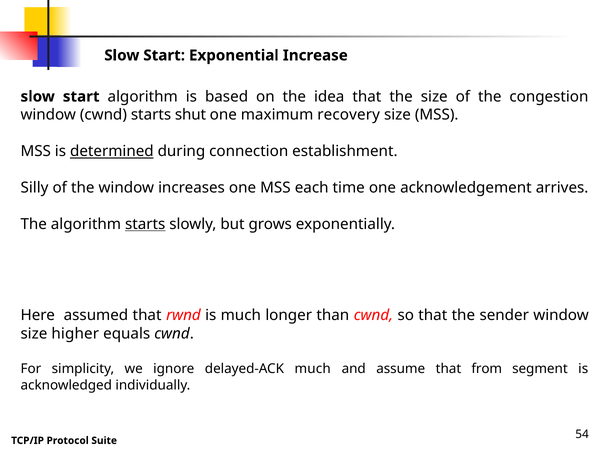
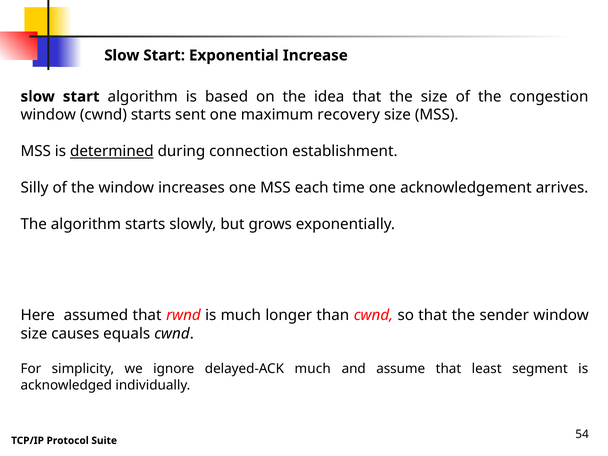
shut: shut -> sent (190, 115)
starts underline: present -> none (145, 224)
higher: higher -> causes (75, 334)
from: from -> least (487, 369)
